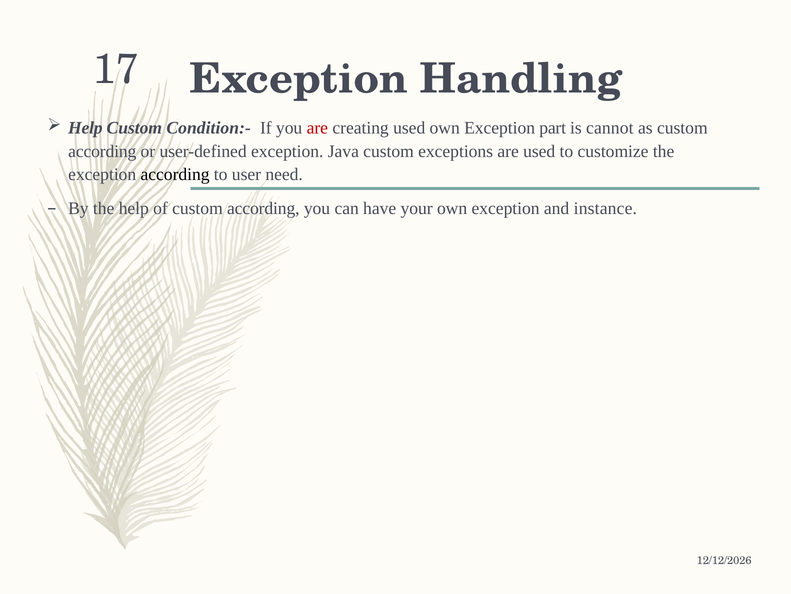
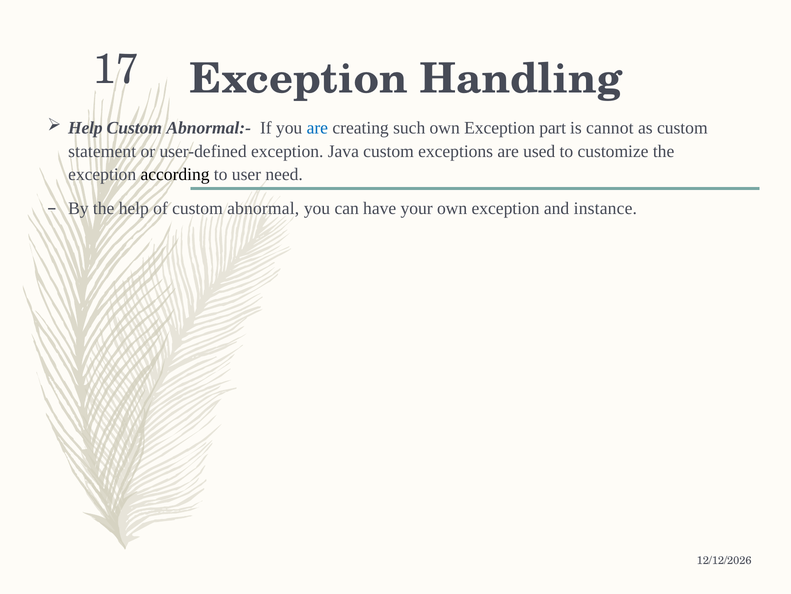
Condition:-: Condition:- -> Abnormal:- (209, 128)
are colour: red -> blue (317, 128)
creating used: used -> such (409, 128)
according: according -> statement (102, 151)
of custom according: according -> abnormal (263, 208)
